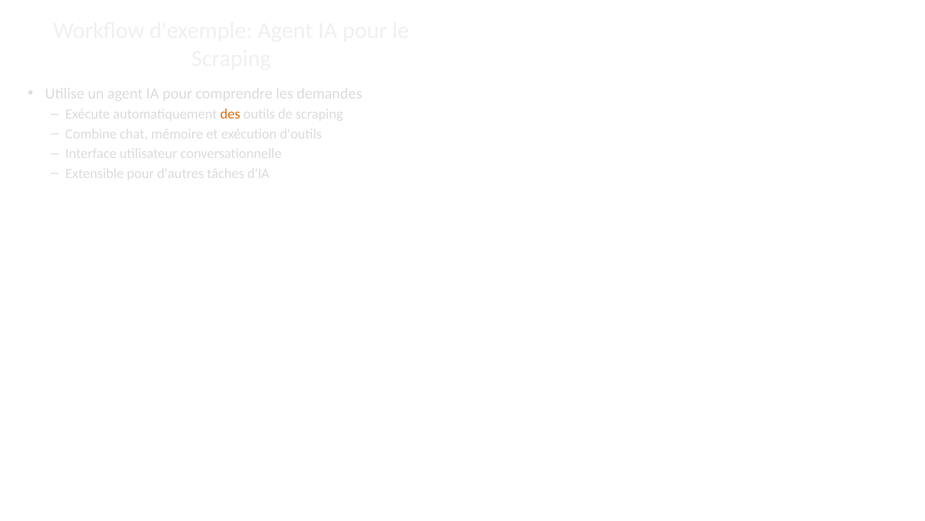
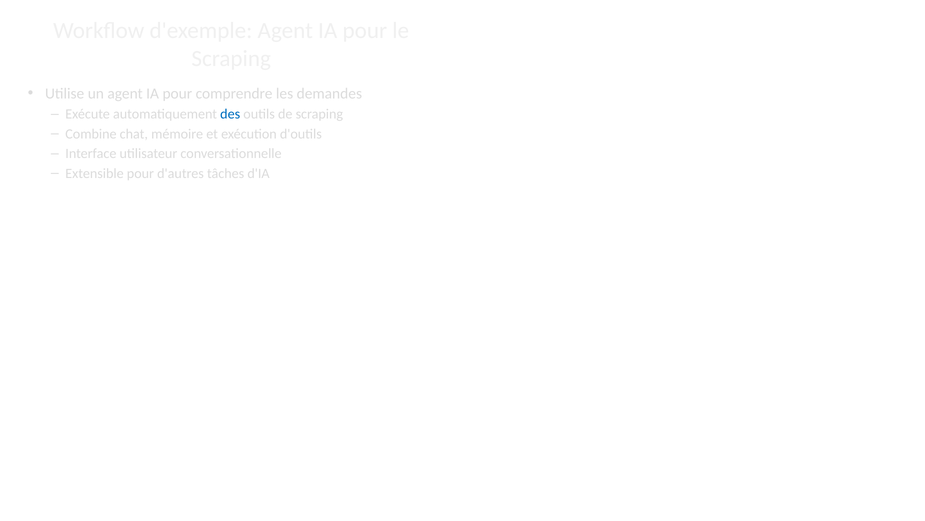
des colour: orange -> blue (230, 114)
